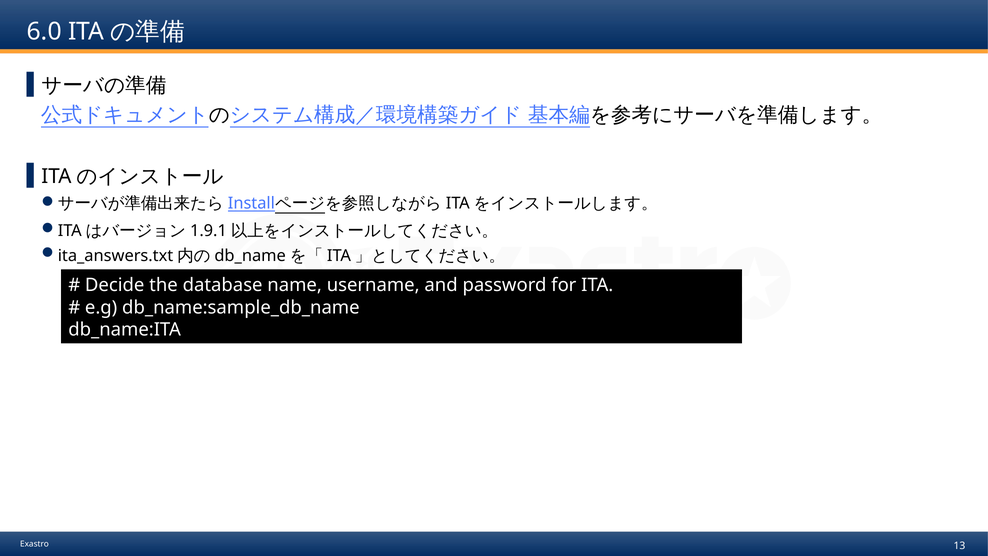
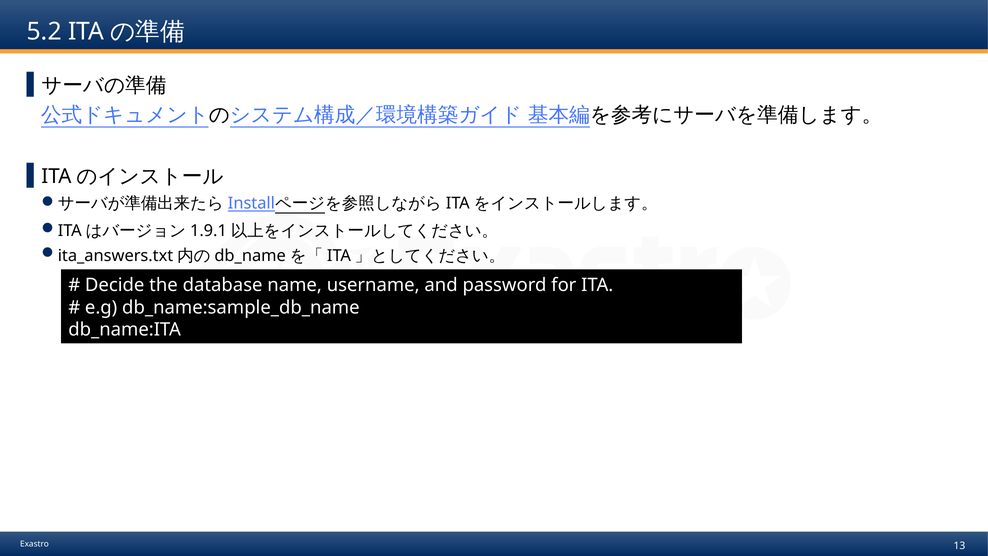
6.0: 6.0 -> 5.2 (44, 31)
